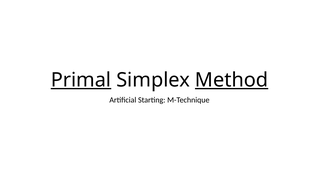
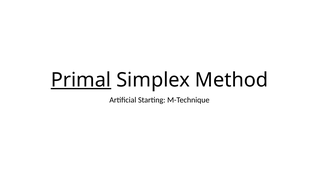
Method underline: present -> none (232, 80)
